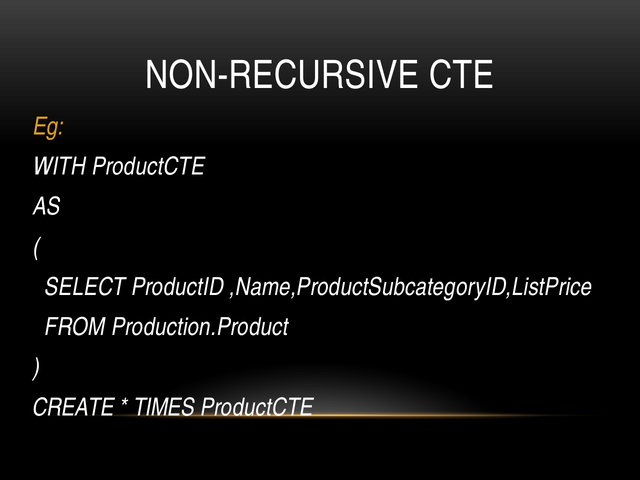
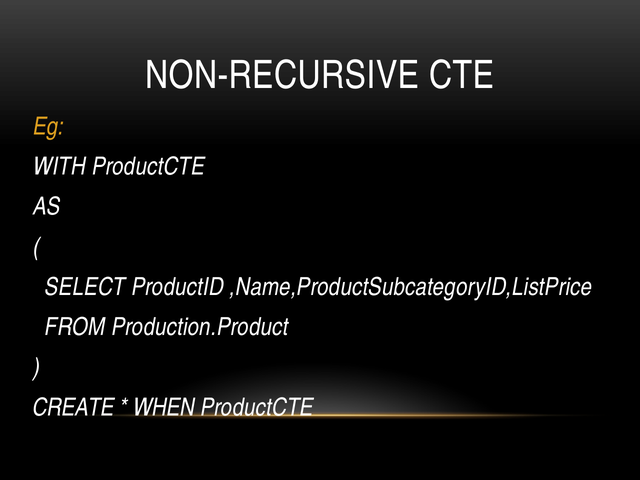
TIMES: TIMES -> WHEN (164, 407)
